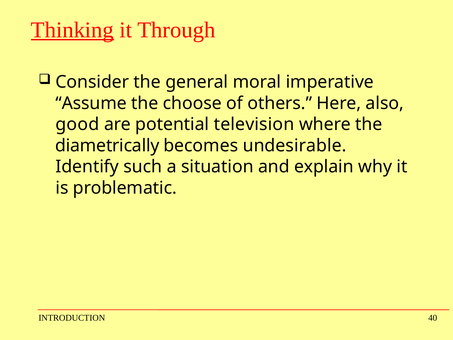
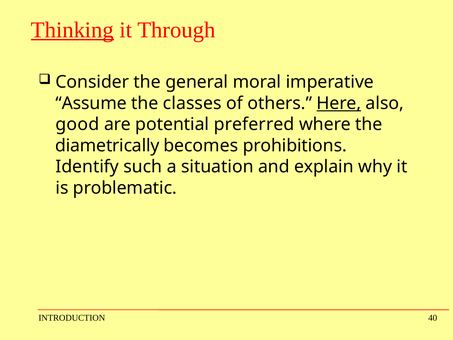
choose: choose -> classes (192, 103)
Here underline: none -> present (339, 103)
television: television -> preferred (254, 124)
undesirable: undesirable -> prohibitions (295, 145)
